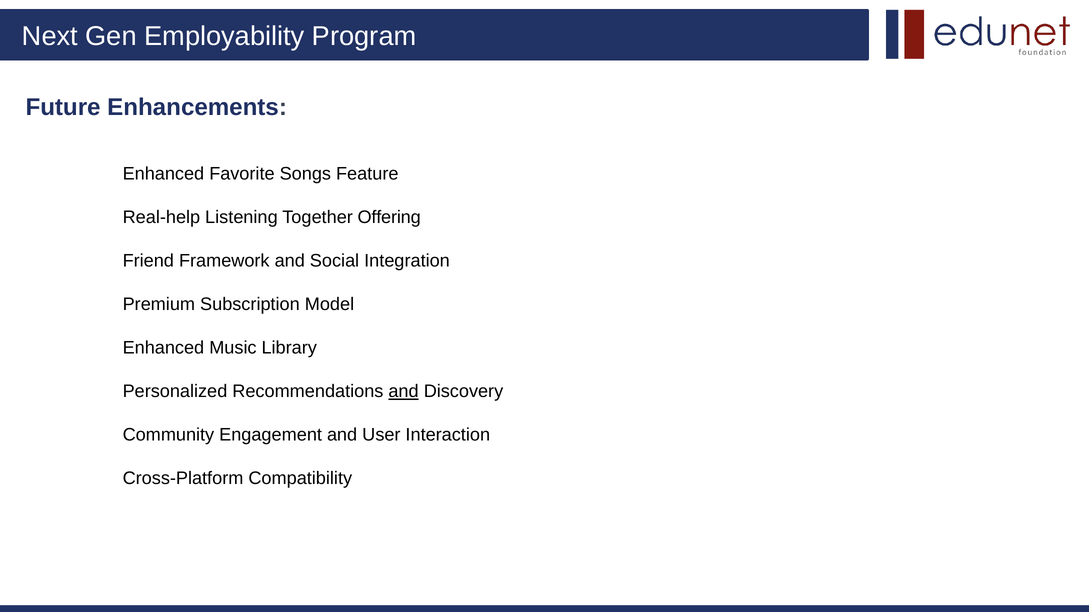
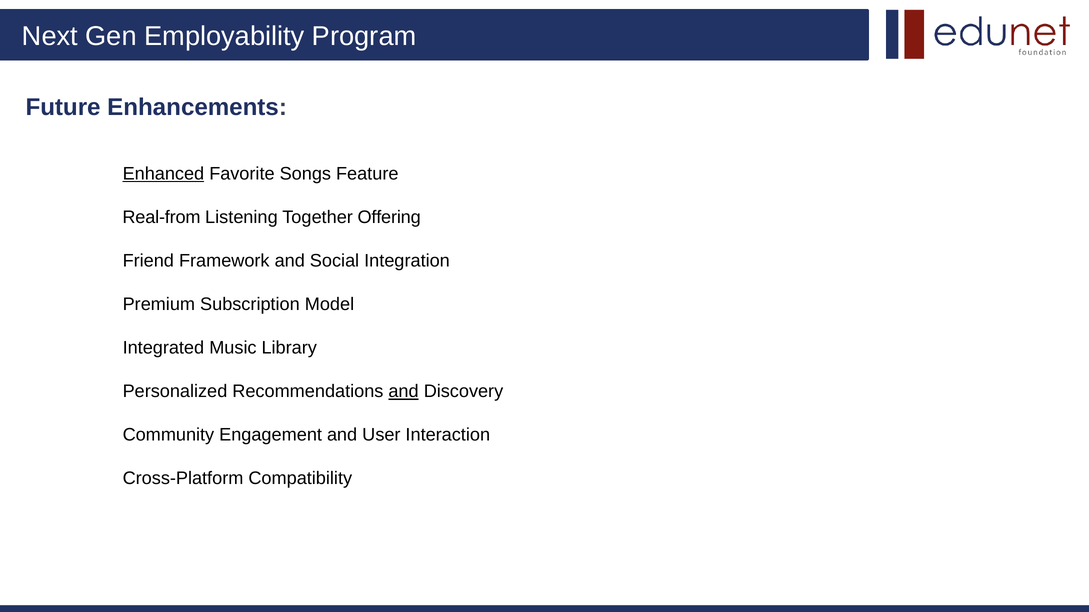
Enhanced underline: none -> present (163, 174)
Real-help: Real-help -> Real-from (162, 218)
Enhanced: Enhanced -> Integrated (163, 348)
